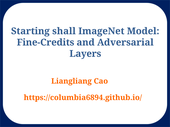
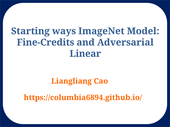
shall: shall -> ways (64, 31)
Layers: Layers -> Linear (85, 54)
